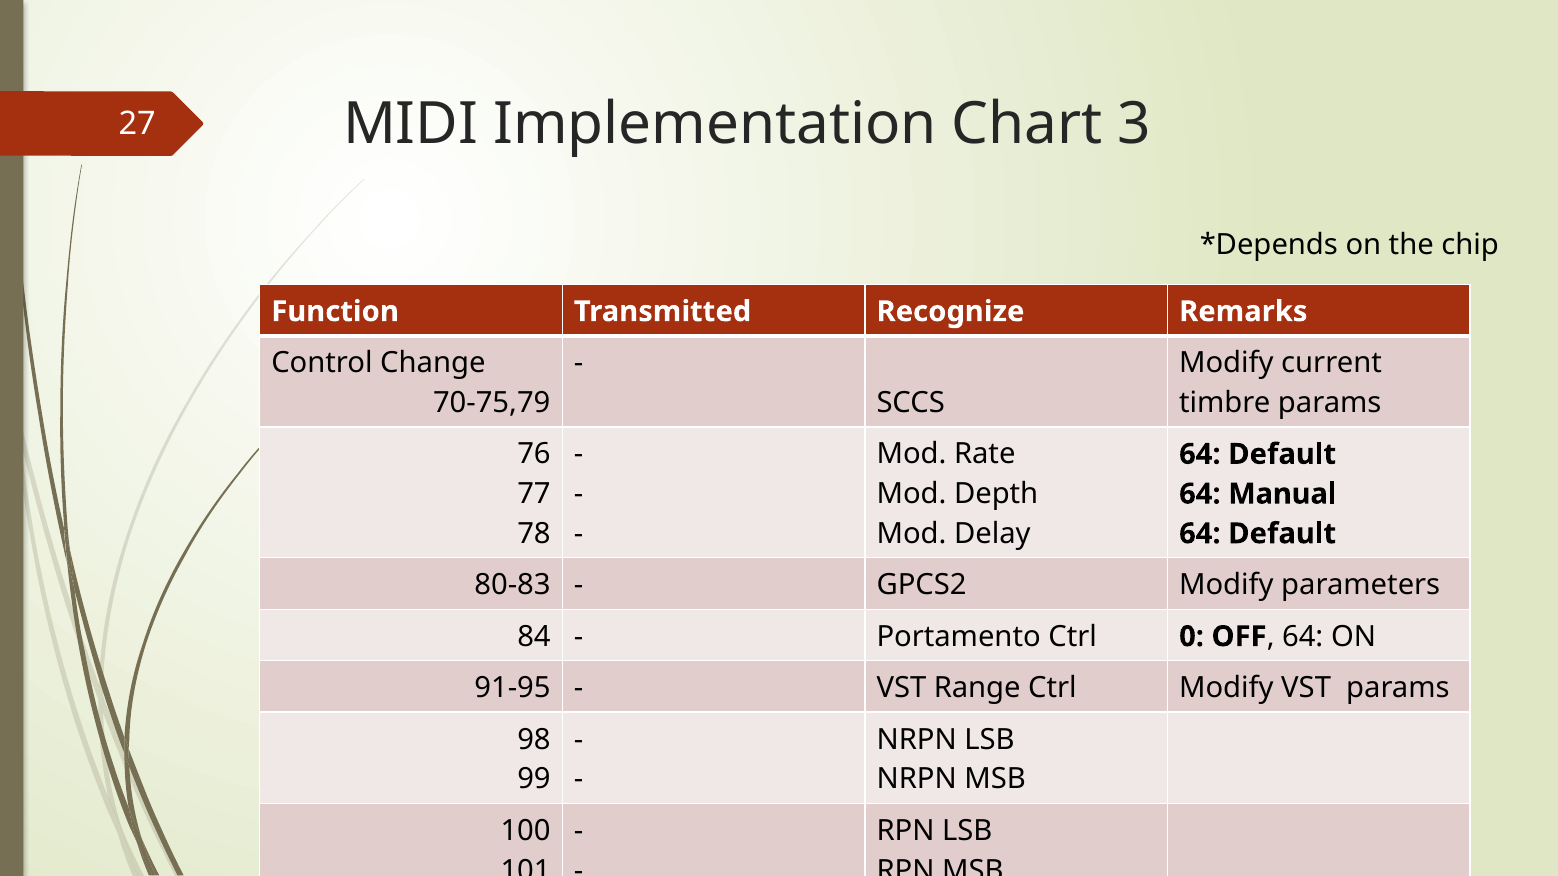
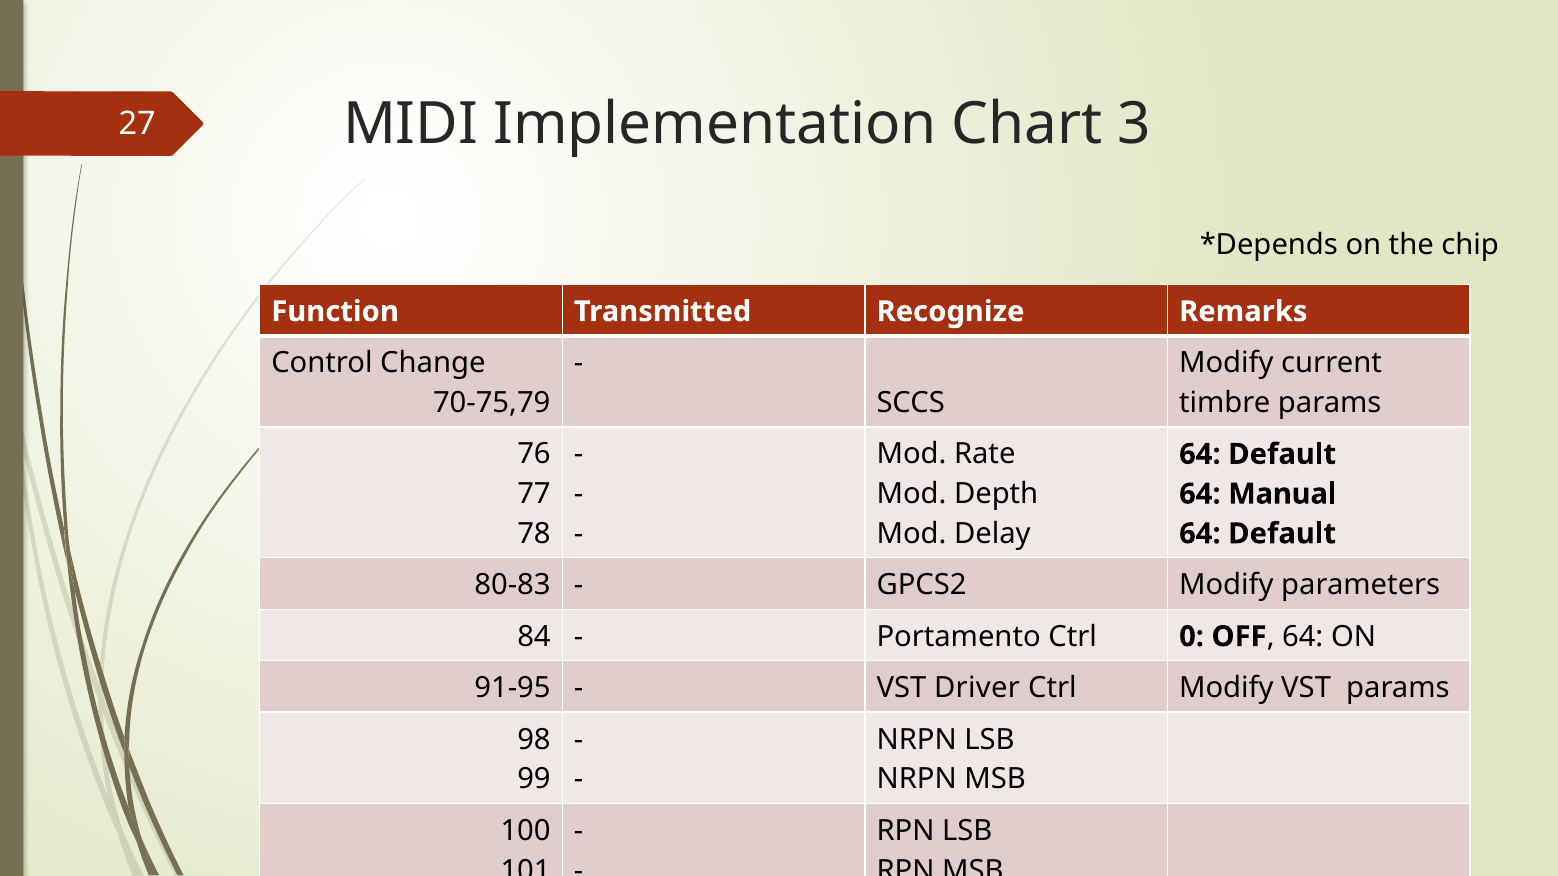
Range: Range -> Driver (977, 688)
